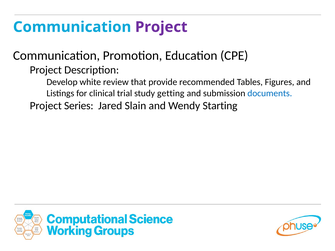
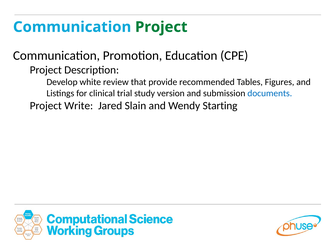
Project colour: purple -> green (161, 27)
getting: getting -> version (171, 93)
Series: Series -> Write (79, 106)
